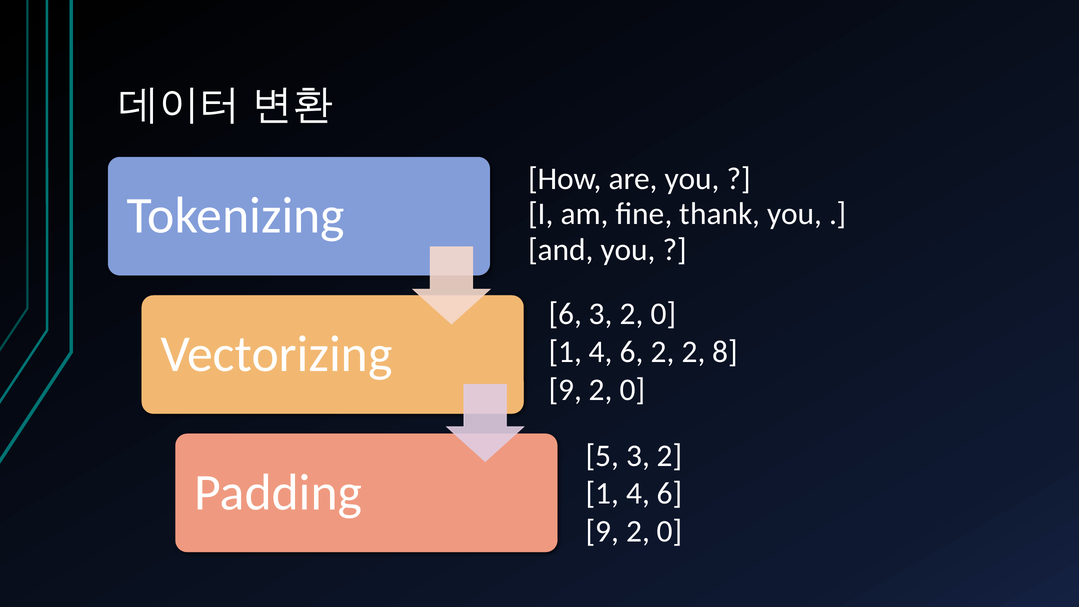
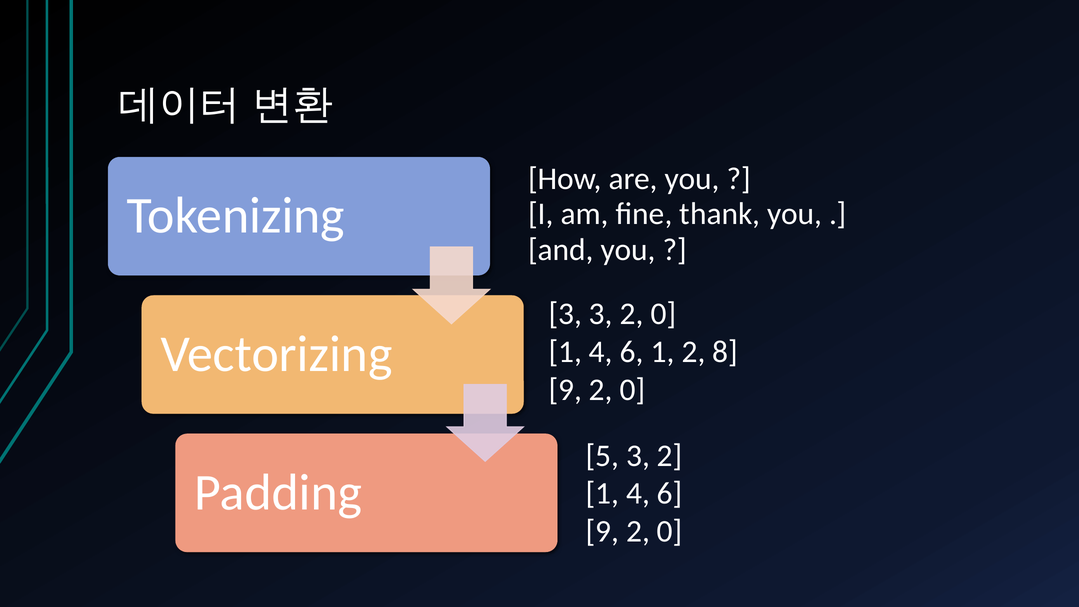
6: 6 -> 3 (565, 314)
6 2: 2 -> 1 (663, 352)
